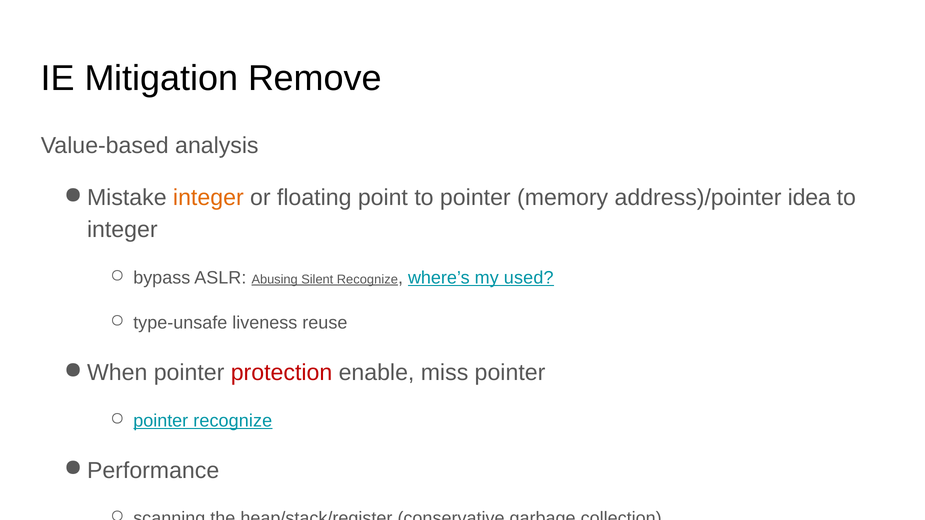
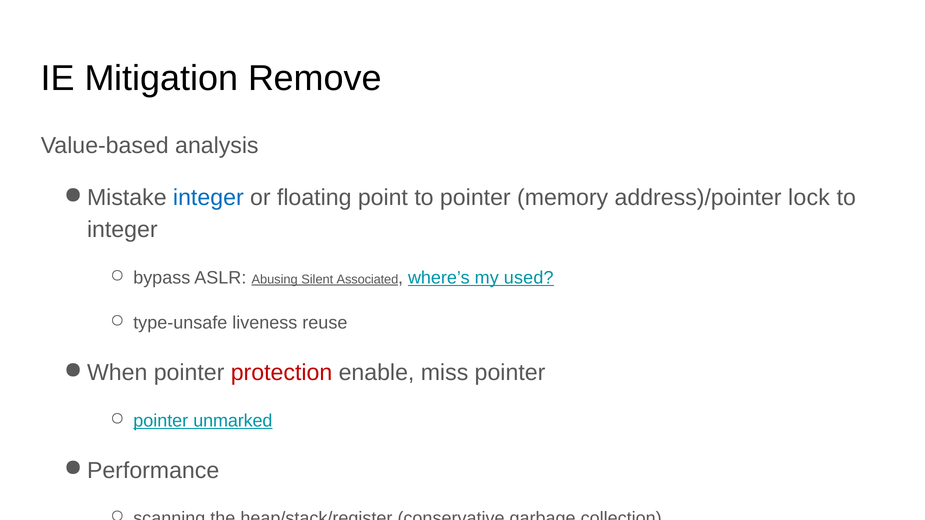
integer colour: orange -> blue (208, 198)
idea: idea -> lock (809, 198)
Silent Recognize: Recognize -> Associated (367, 280)
pointer recognize: recognize -> unmarked (233, 421)
